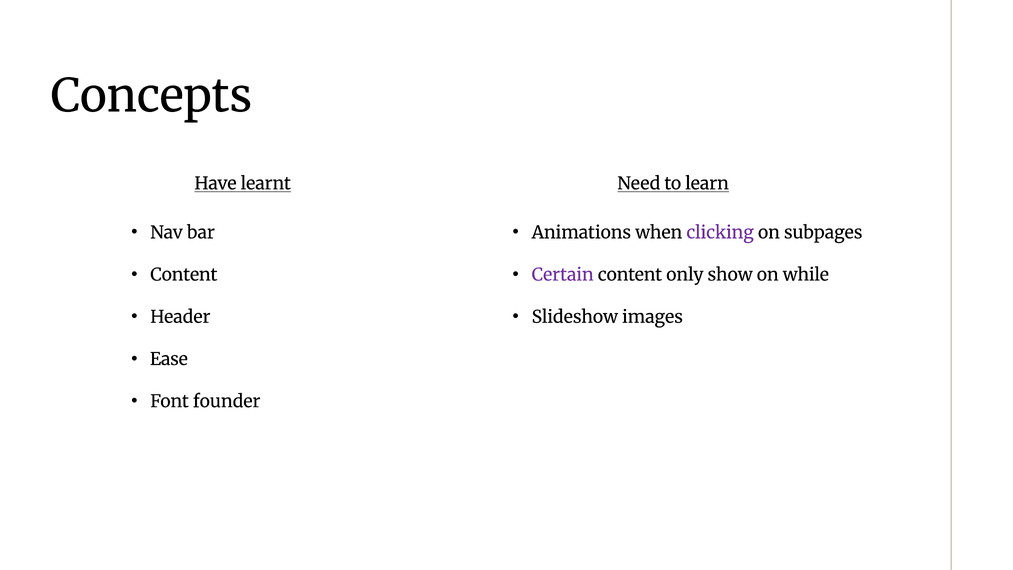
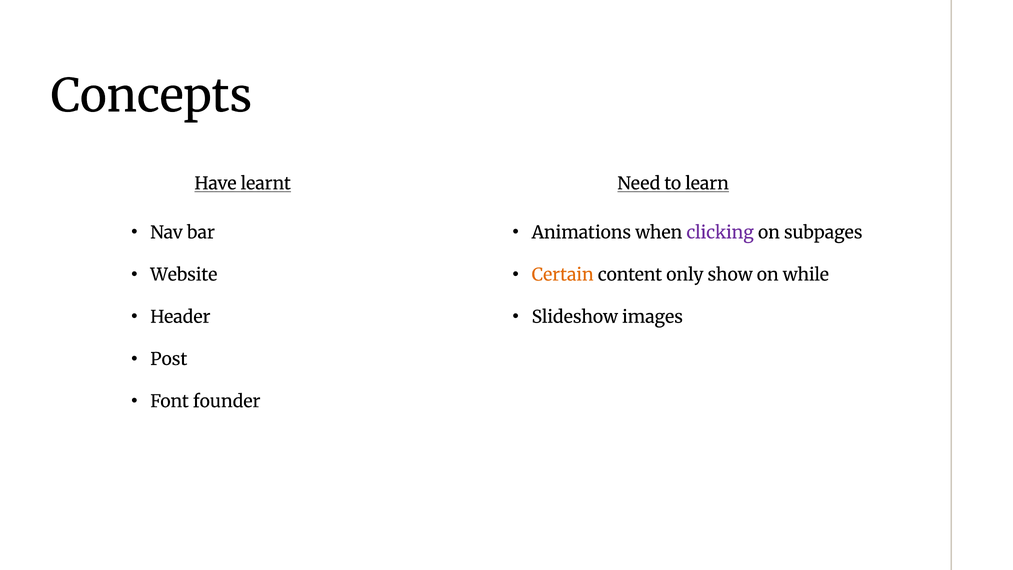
Content: Content -> Website (184, 275)
Certain colour: purple -> orange (563, 275)
Ease: Ease -> Post (169, 359)
